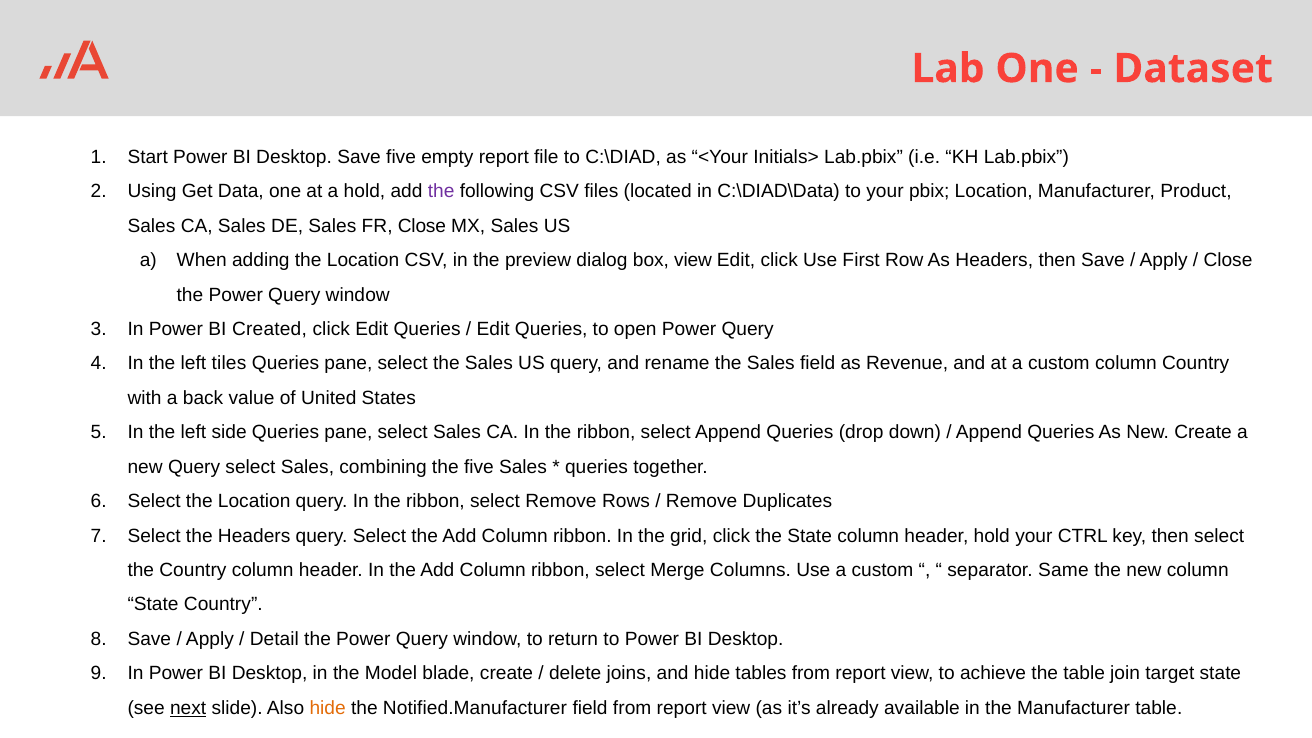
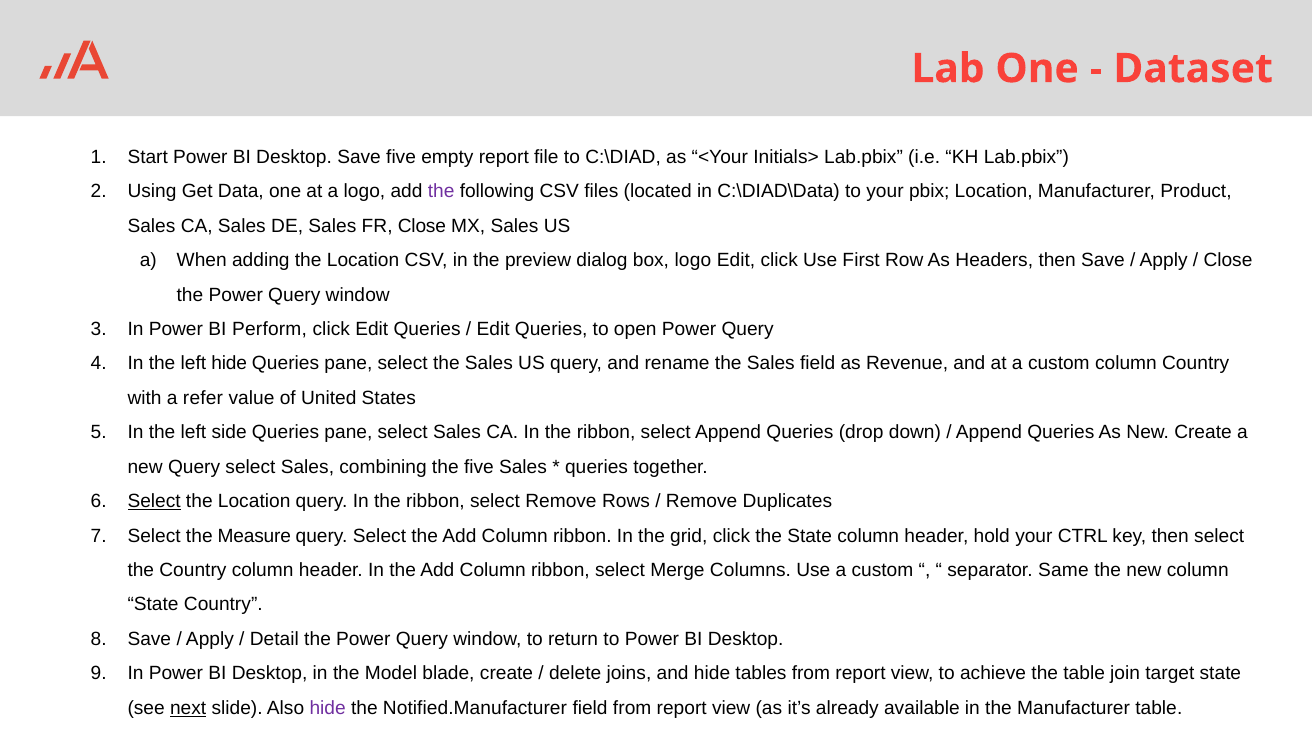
a hold: hold -> logo (364, 191)
box view: view -> logo (693, 260)
Created: Created -> Perform (270, 329)
left tiles: tiles -> hide (229, 364)
back: back -> refer (203, 398)
Select underline: none -> present (154, 501)
the Headers: Headers -> Measure (254, 536)
hide colour: orange -> purple (328, 708)
